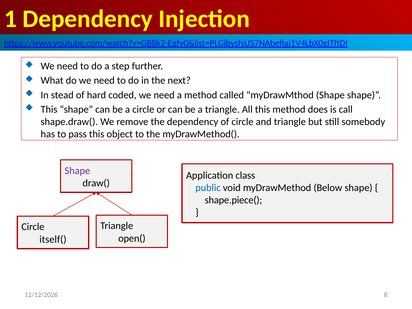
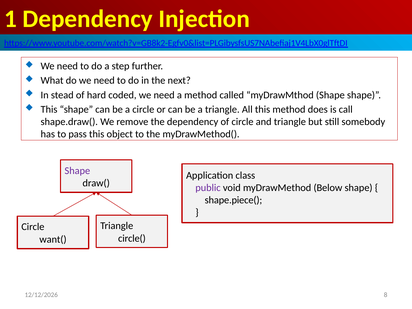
public colour: blue -> purple (208, 188)
open(: open( -> circle( (132, 238)
itself(: itself( -> want( (53, 239)
